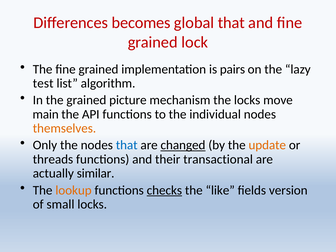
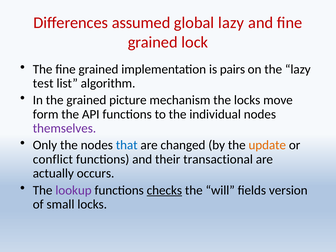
becomes: becomes -> assumed (141, 23)
global that: that -> lazy (231, 23)
main: main -> form (46, 114)
themselves colour: orange -> purple (64, 128)
changed underline: present -> none (183, 145)
threads: threads -> conflict (53, 159)
similar: similar -> occurs (96, 173)
lookup colour: orange -> purple (74, 190)
like: like -> will (220, 190)
